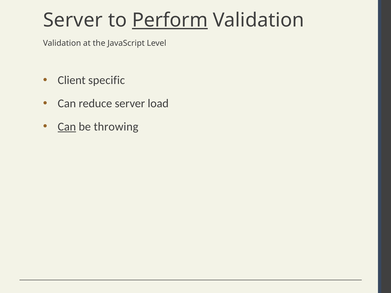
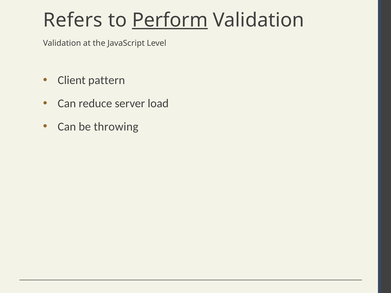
Server: Server -> Refers (73, 20)
specific: specific -> pattern (107, 80)
Can underline: present -> none (67, 127)
